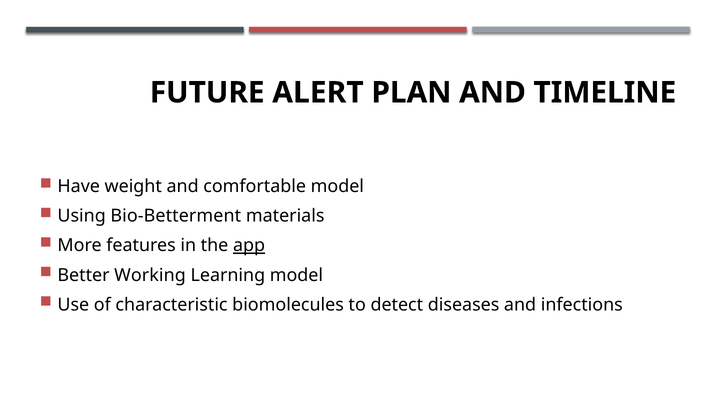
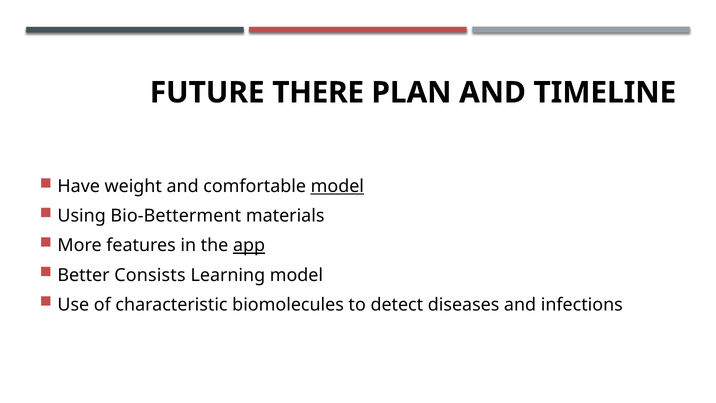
ALERT: ALERT -> THERE (318, 93)
model underline: none -> present (337, 186)
Working: Working -> Consists (150, 275)
